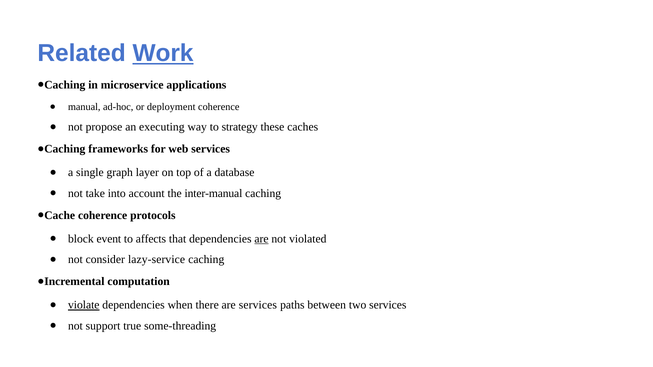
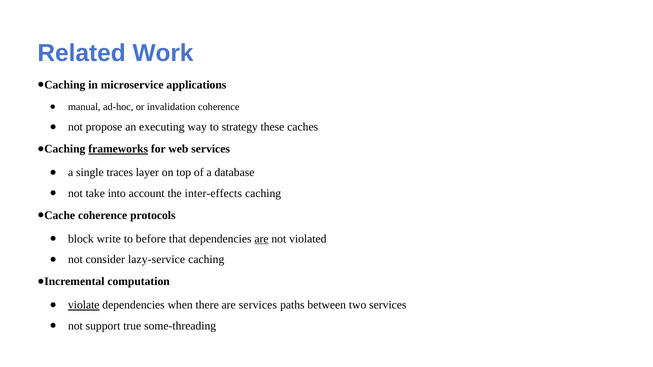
Work underline: present -> none (163, 53)
deployment: deployment -> invalidation (171, 107)
frameworks underline: none -> present (118, 149)
graph: graph -> traces (120, 173)
inter-manual: inter-manual -> inter-effects (213, 193)
event: event -> write (109, 239)
affects: affects -> before (151, 239)
